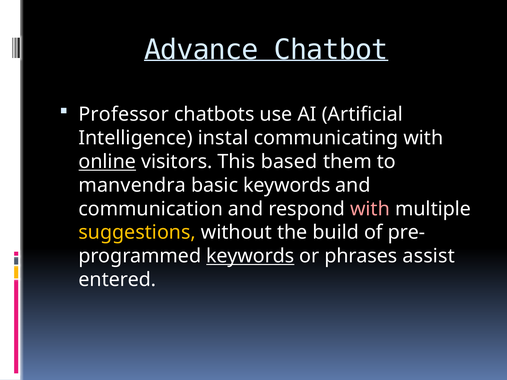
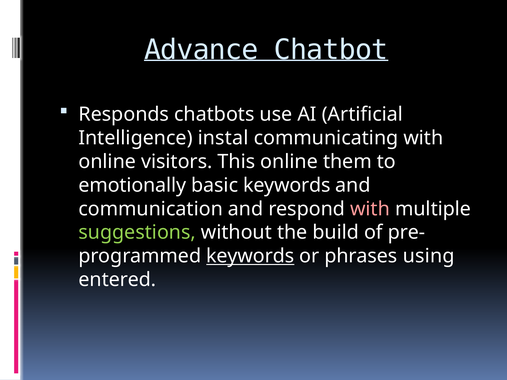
Professor: Professor -> Responds (124, 115)
online underline: present -> none (107, 162)
This based: based -> online (289, 162)
manvendra: manvendra -> emotionally (132, 185)
suggestions colour: yellow -> light green (137, 233)
assist: assist -> using (429, 256)
